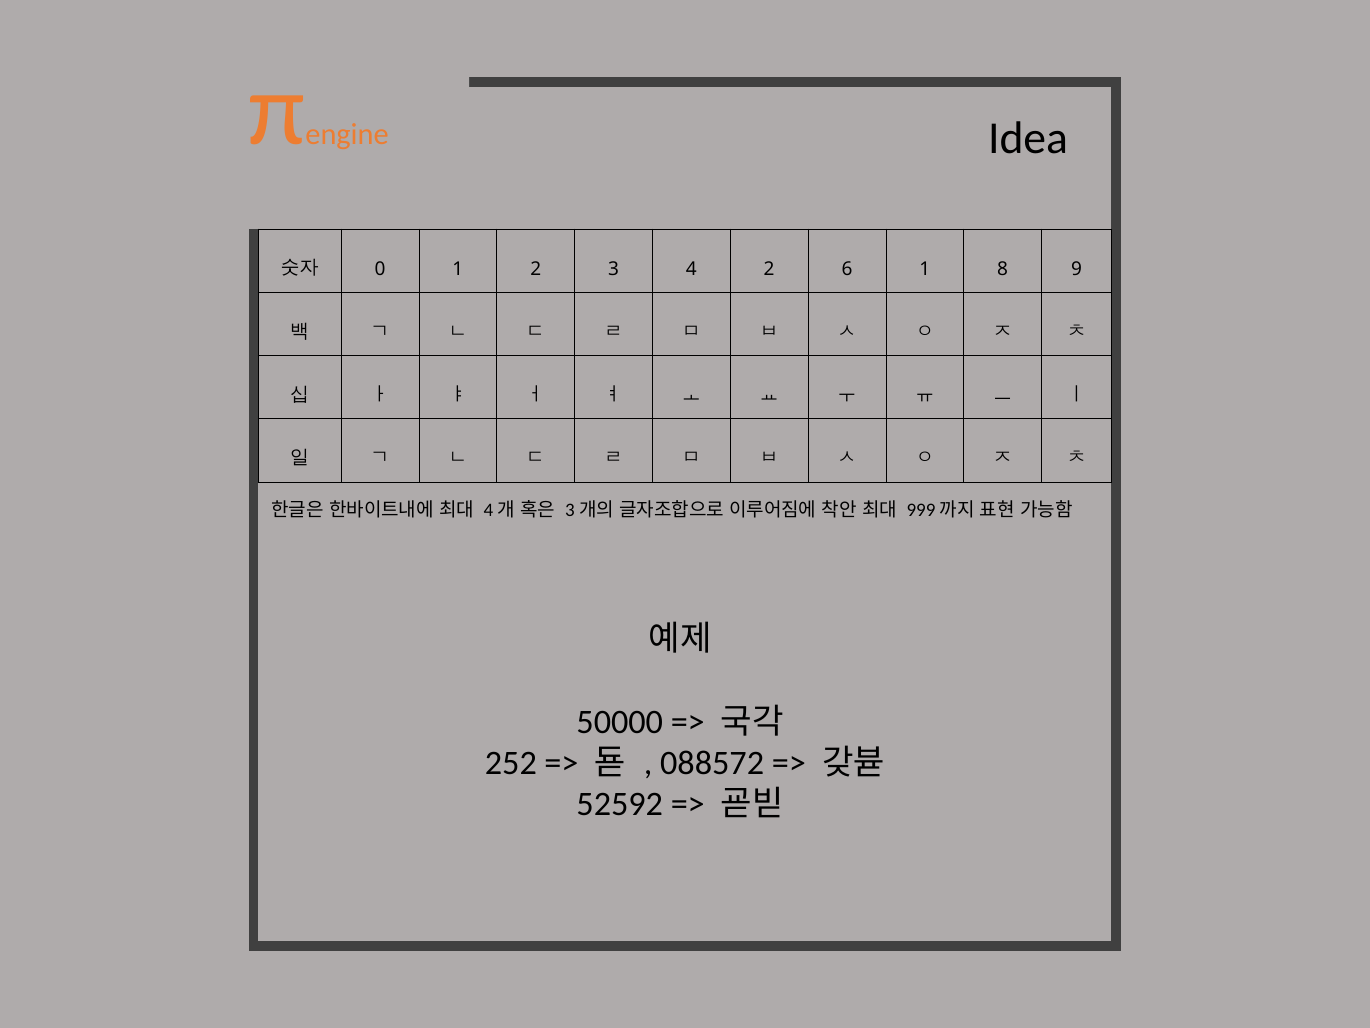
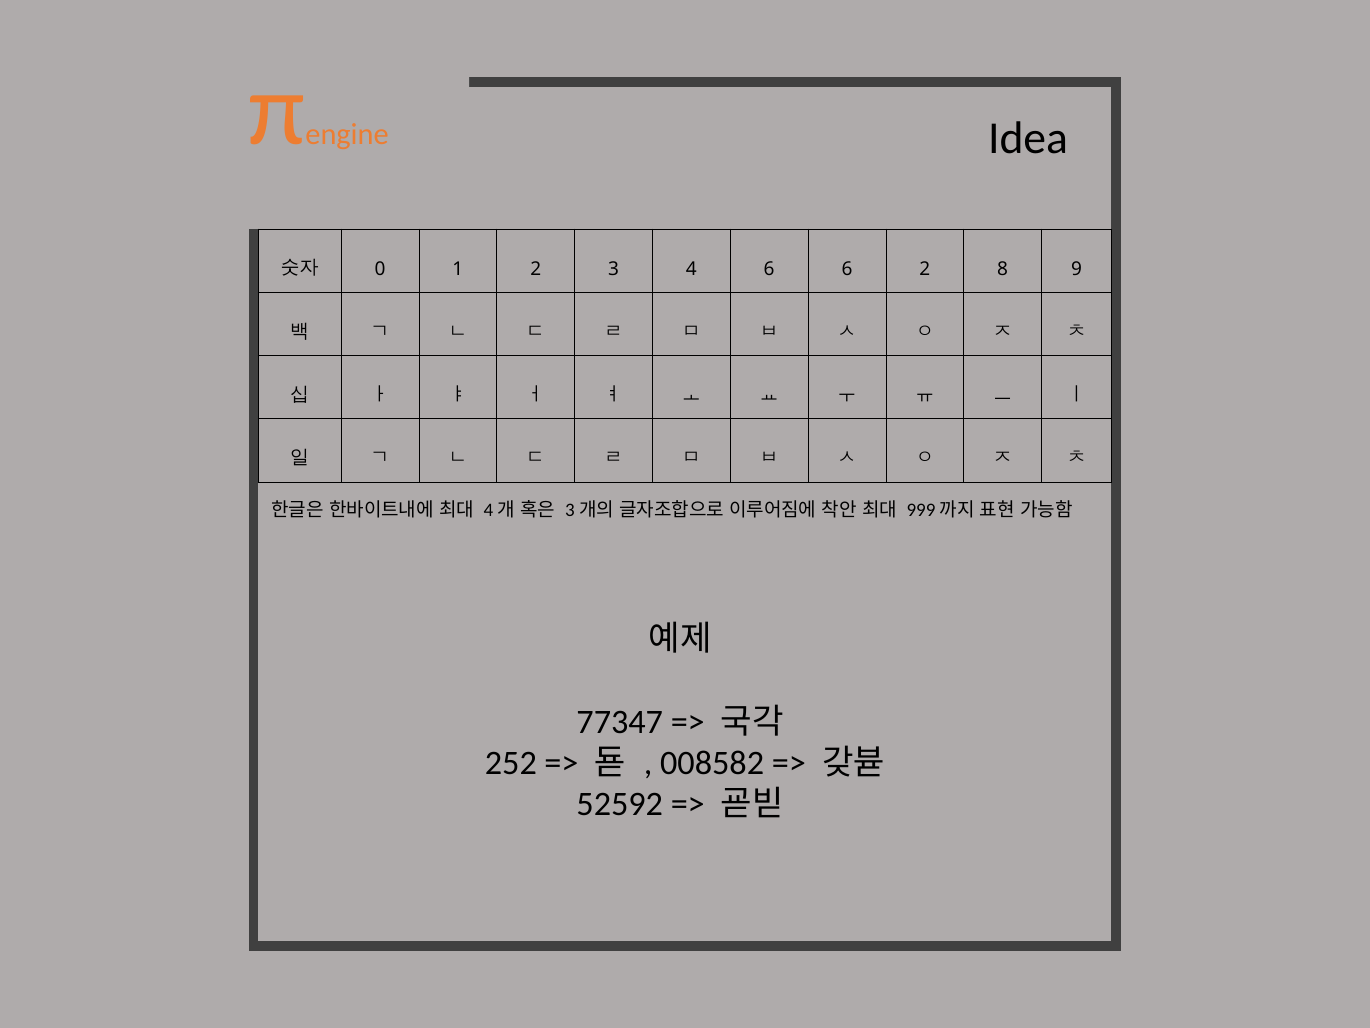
4 2: 2 -> 6 (769, 269)
6 1: 1 -> 2 (925, 269)
50000: 50000 -> 77347 (620, 721)
088572: 088572 -> 008582 (712, 762)
